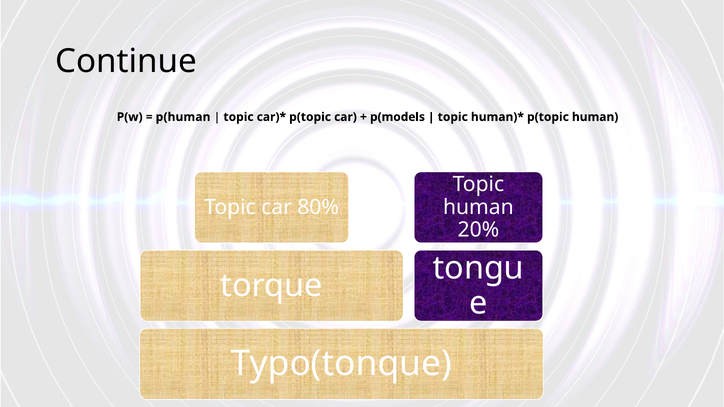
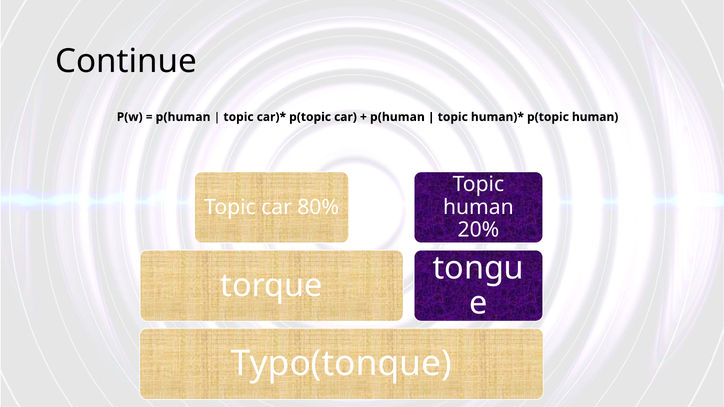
p(models: p(models -> p(human (397, 117)
